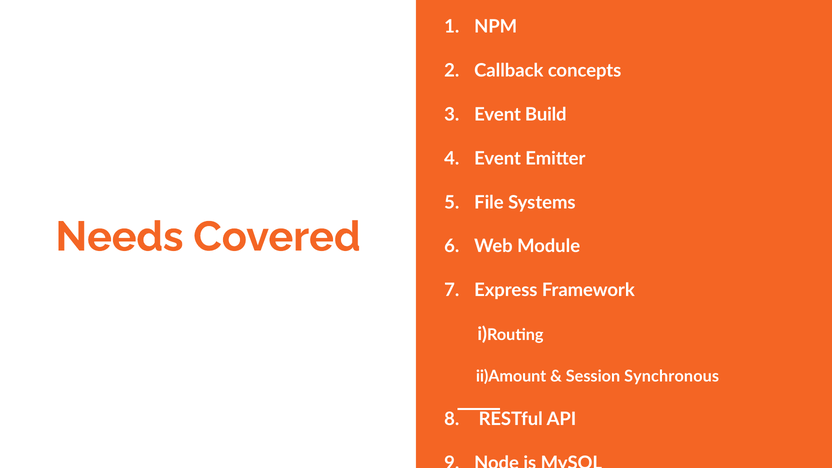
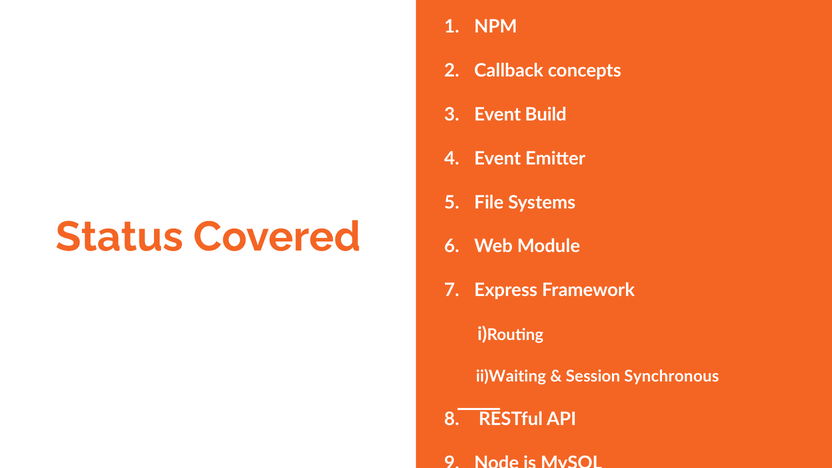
Needs: Needs -> Status (119, 237)
ii)Amount: ii)Amount -> ii)Waiting (511, 376)
